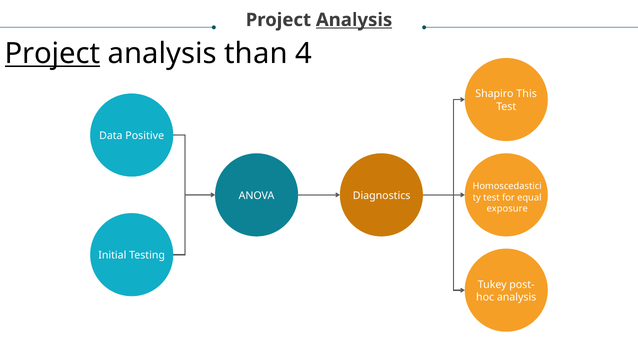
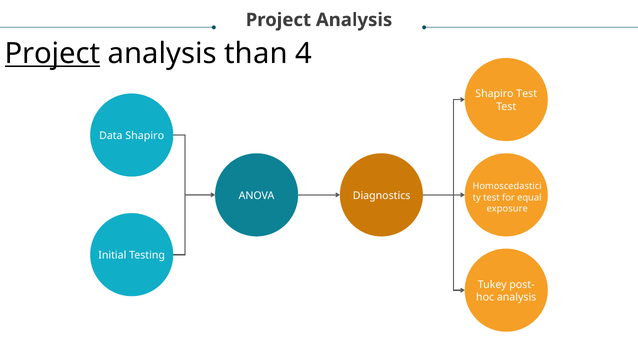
Analysis underline: present -> none (354, 20)
Shapiro This: This -> Test (527, 94)
Data Positive: Positive -> Shapiro (145, 136)
